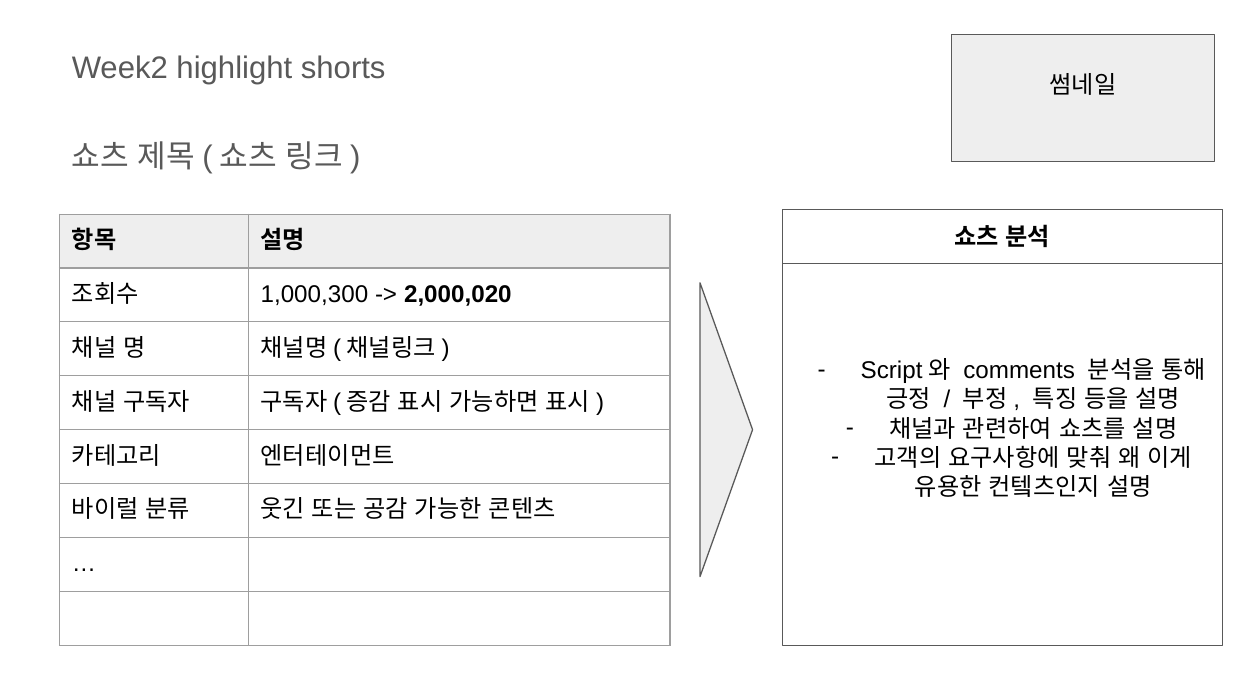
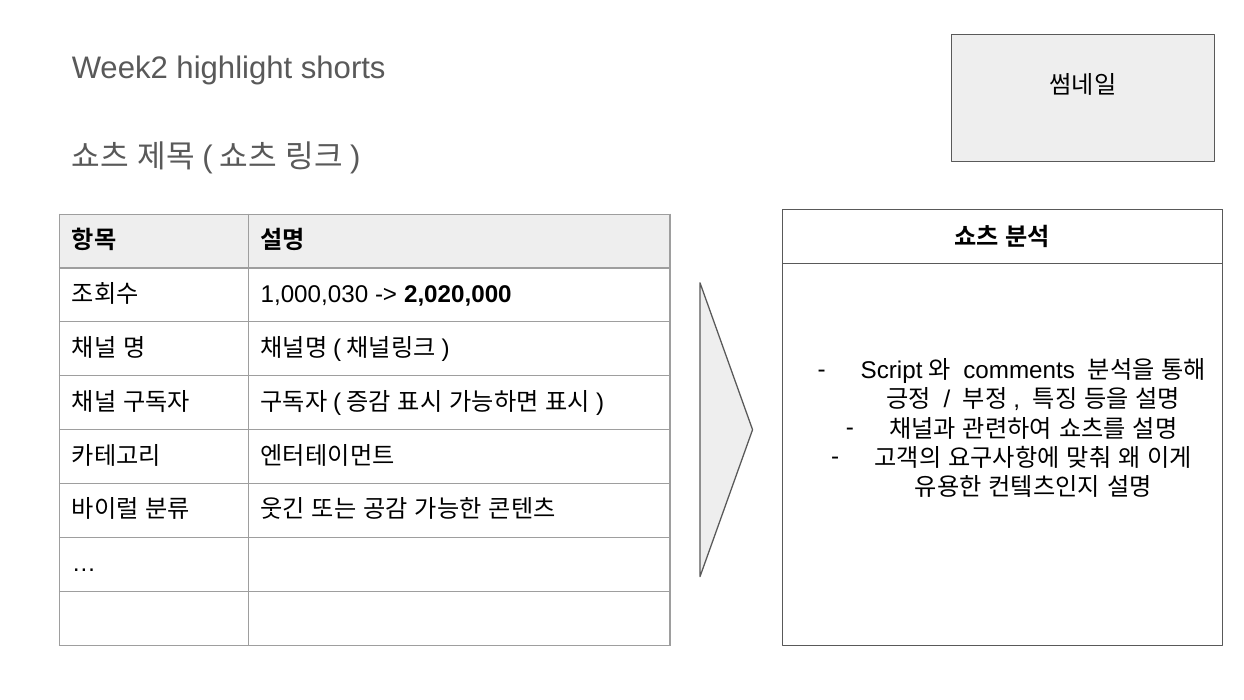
1,000,300: 1,000,300 -> 1,000,030 (314, 294)
2,000,020: 2,000,020 -> 2,020,000 (458, 294)
